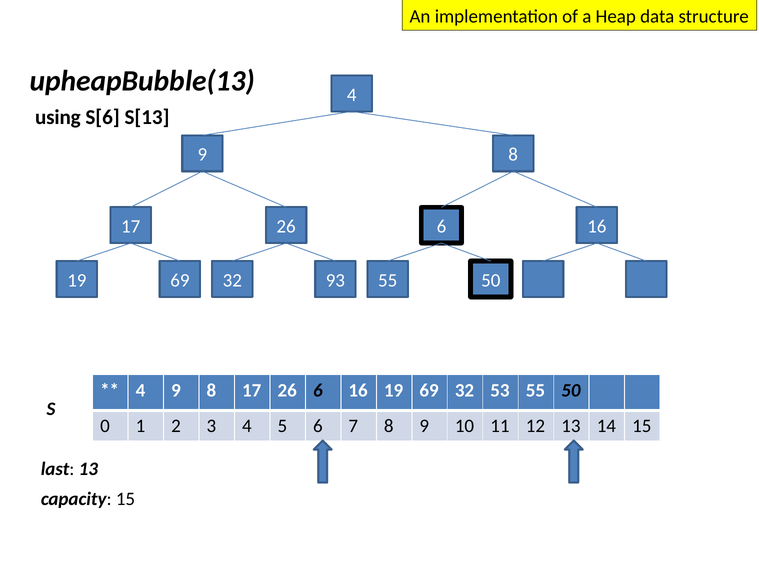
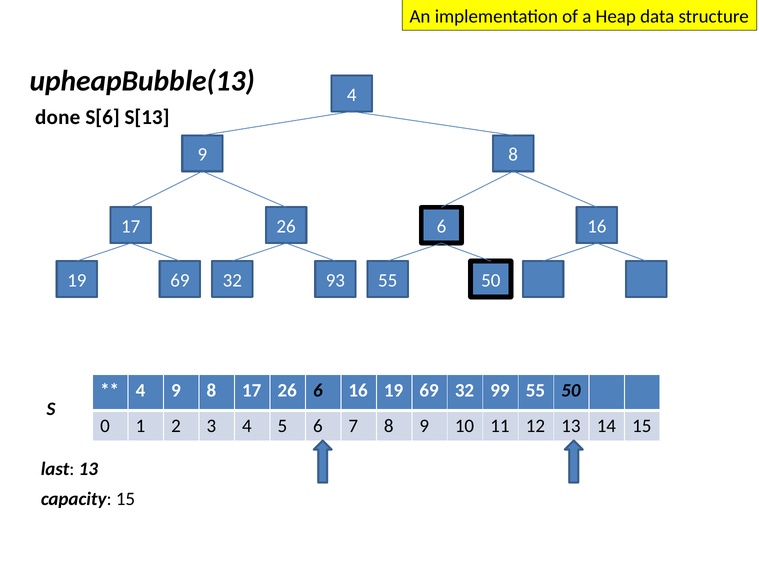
using: using -> done (58, 117)
53: 53 -> 99 (500, 390)
